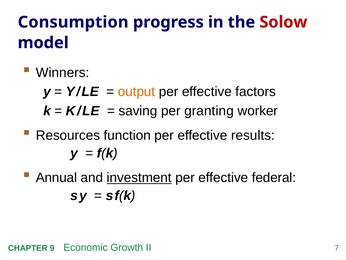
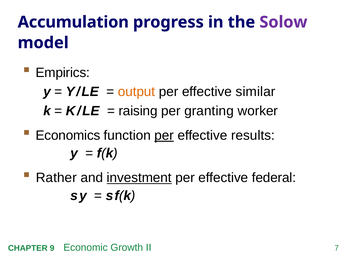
Consumption: Consumption -> Accumulation (73, 22)
Solow colour: red -> purple (283, 22)
Winners: Winners -> Empirics (63, 72)
factors: factors -> similar (256, 92)
saving: saving -> raising (138, 111)
Resources: Resources -> Economics (68, 135)
per underline: none -> present (164, 135)
Annual: Annual -> Rather (56, 177)
